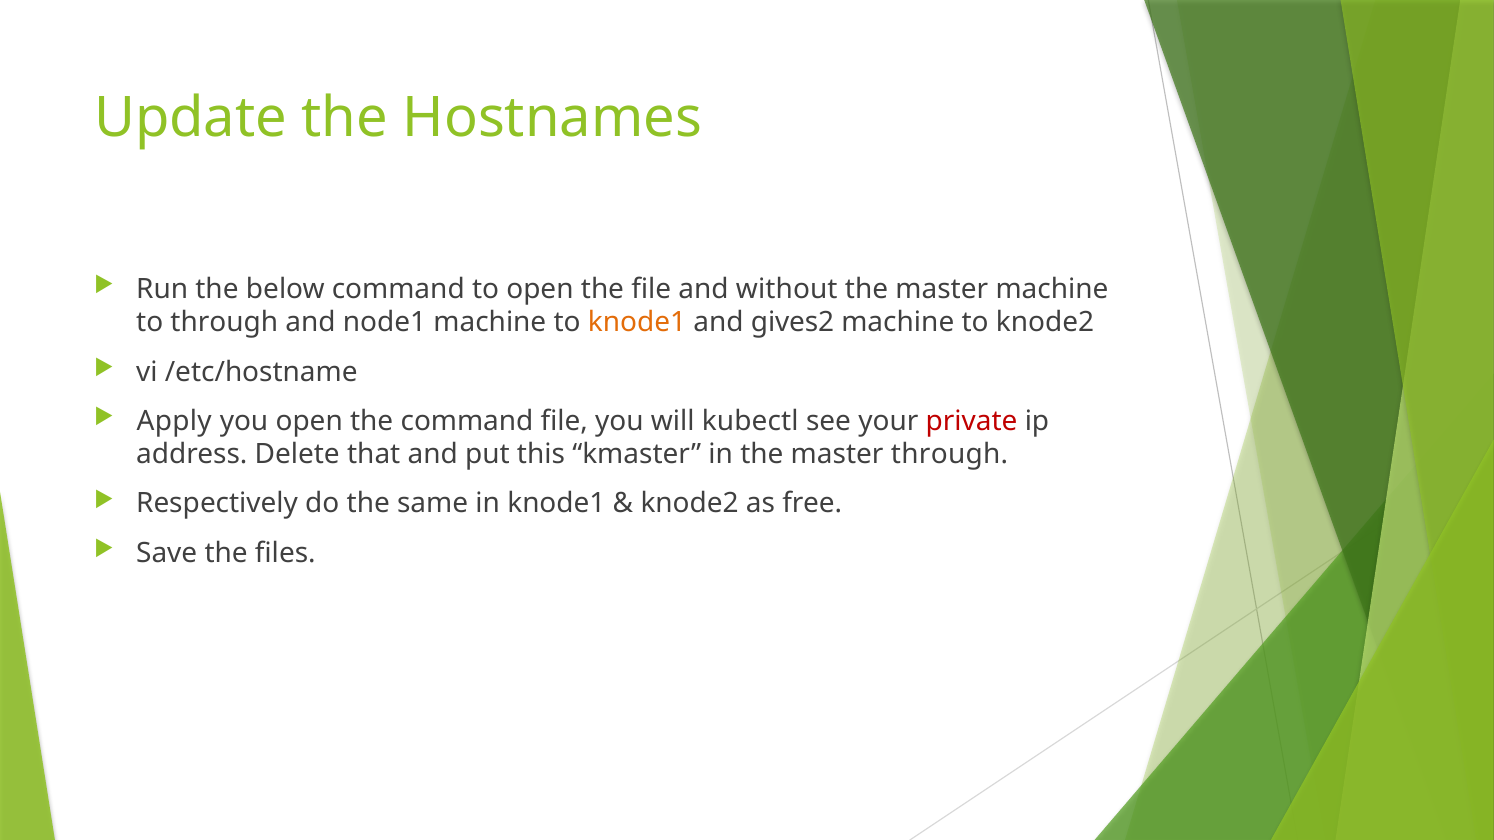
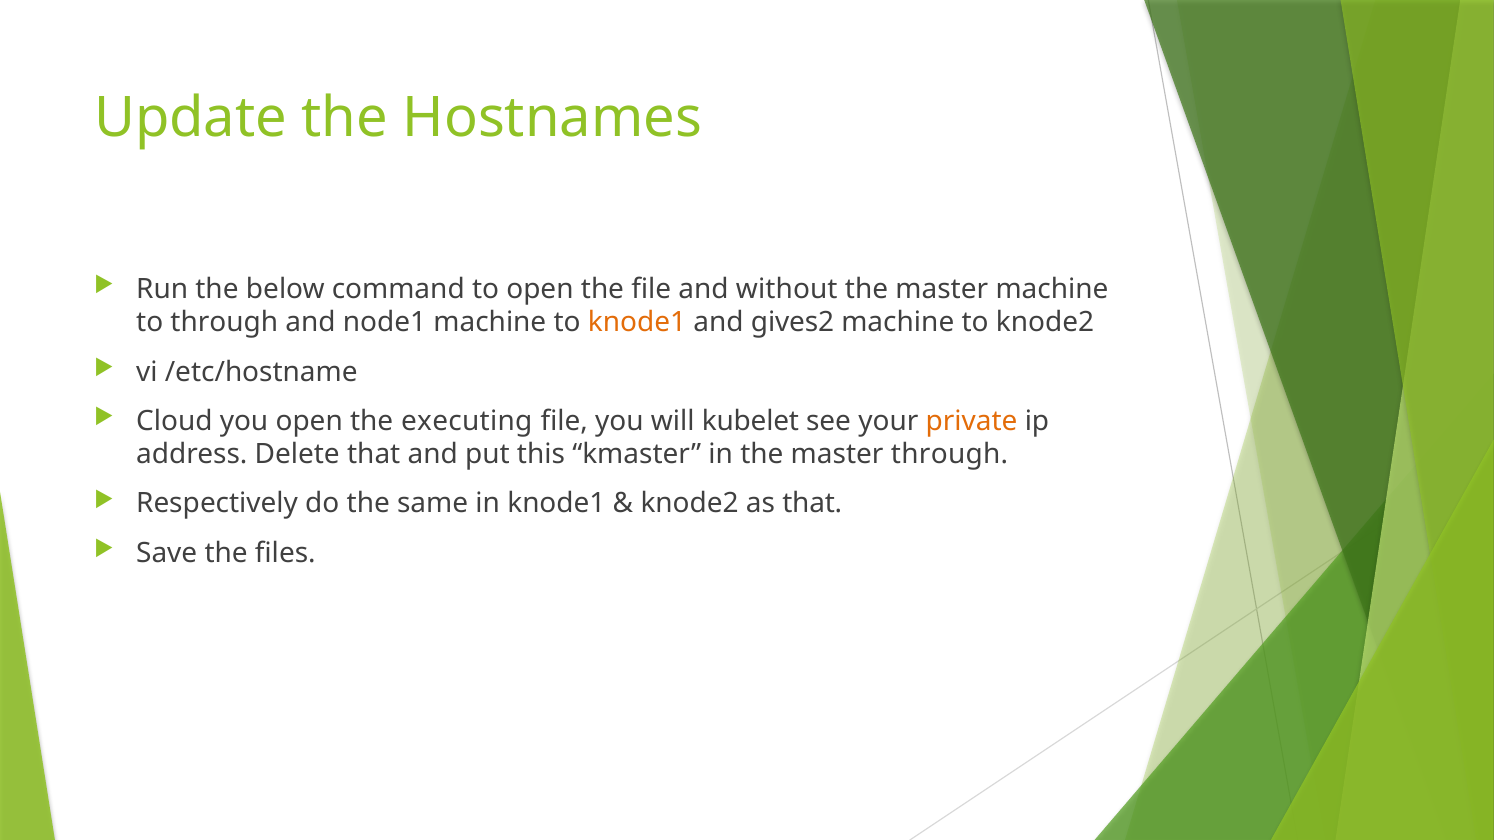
Apply: Apply -> Cloud (174, 421)
the command: command -> executing (467, 421)
kubectl: kubectl -> kubelet (750, 421)
private colour: red -> orange (972, 421)
as free: free -> that (812, 504)
